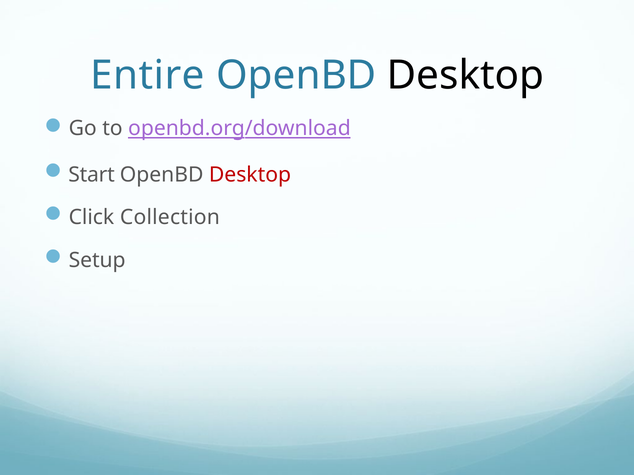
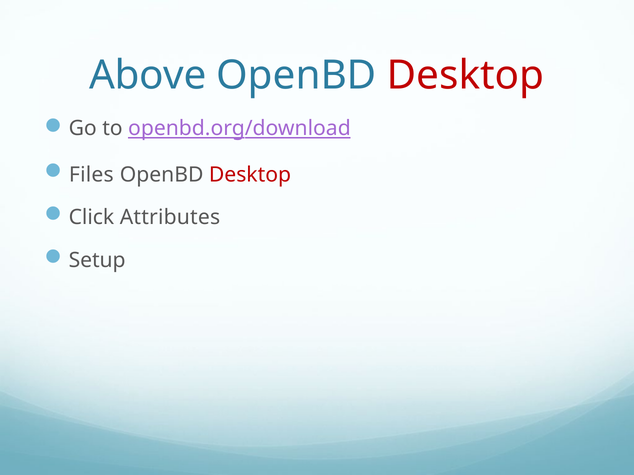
Entire: Entire -> Above (148, 75)
Desktop colour: black -> red (466, 75)
Start: Start -> Files (91, 175)
Collection: Collection -> Attributes (170, 218)
